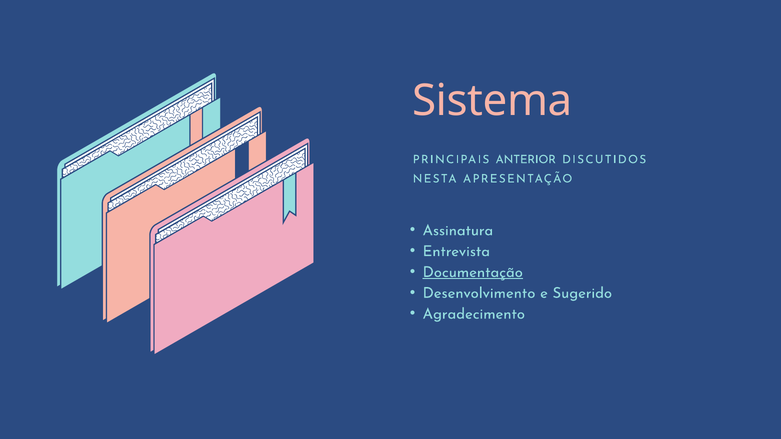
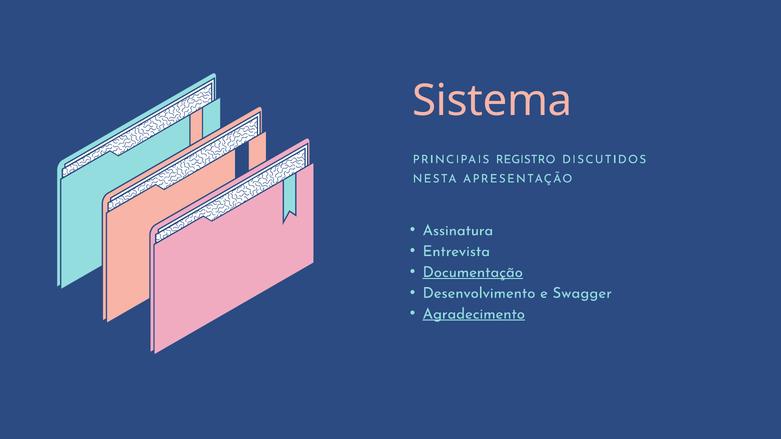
ANTERIOR: ANTERIOR -> REGISTRO (526, 160)
Sugerido: Sugerido -> Swagger (582, 293)
Agradecimento underline: none -> present (474, 314)
